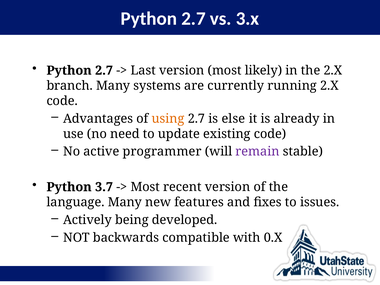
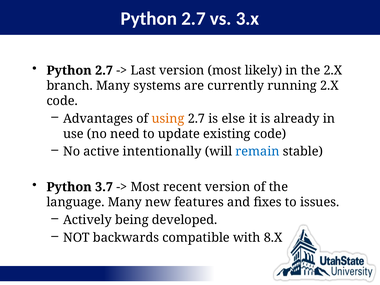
programmer: programmer -> intentionally (162, 152)
remain colour: purple -> blue (258, 152)
0.X: 0.X -> 8.X (273, 238)
